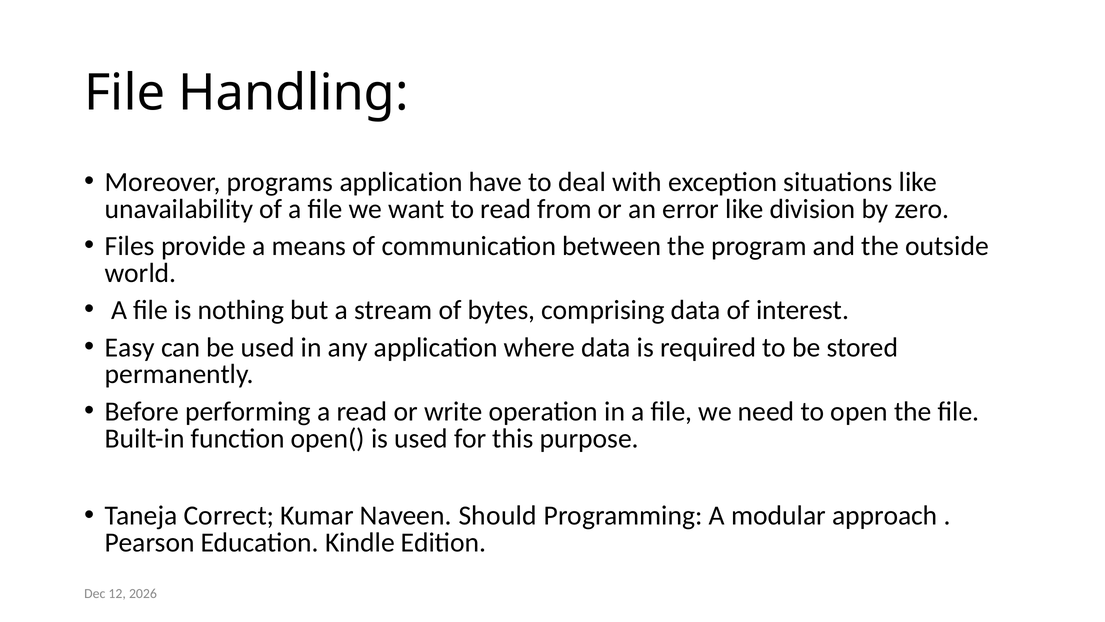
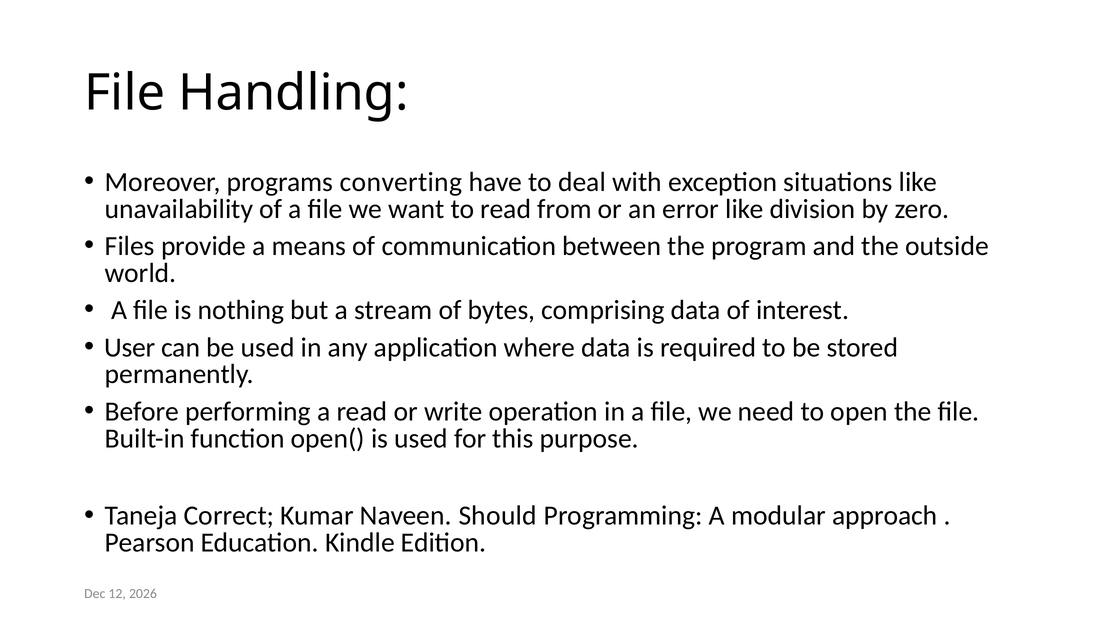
programs application: application -> converting (401, 182)
Easy: Easy -> User (130, 347)
